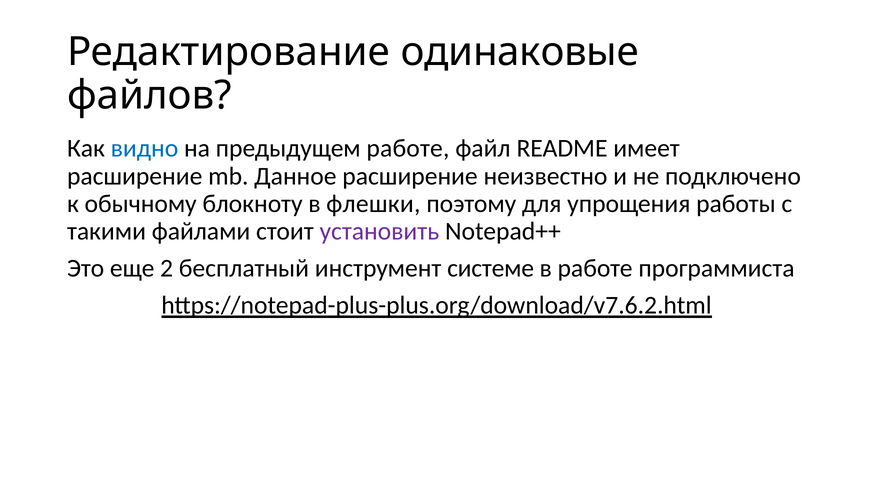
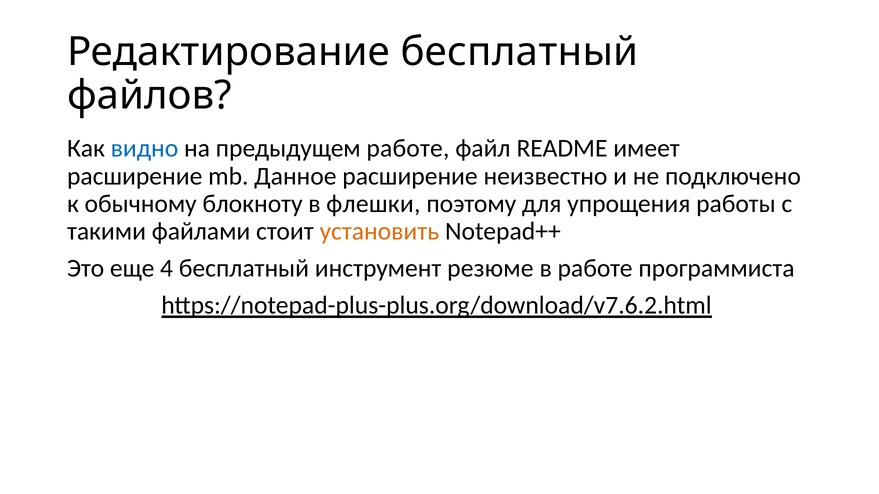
Редактирование одинаковые: одинаковые -> бесплатный (520, 52)
установить colour: purple -> orange (379, 232)
2: 2 -> 4 (167, 269)
системе: системе -> резюме (490, 269)
